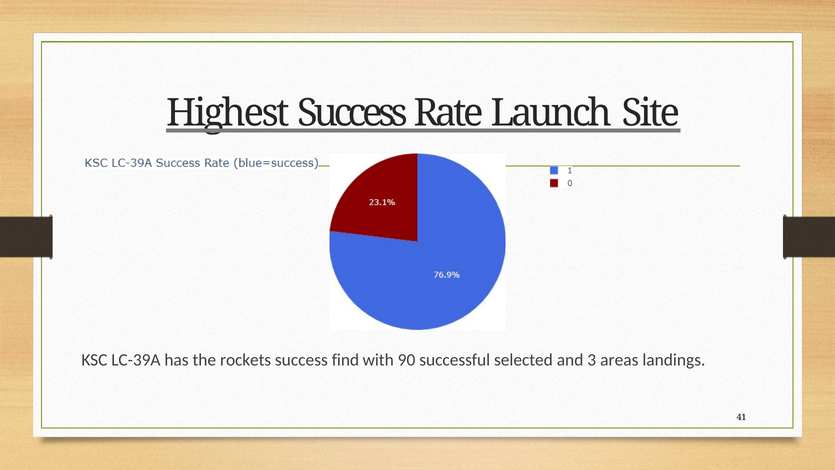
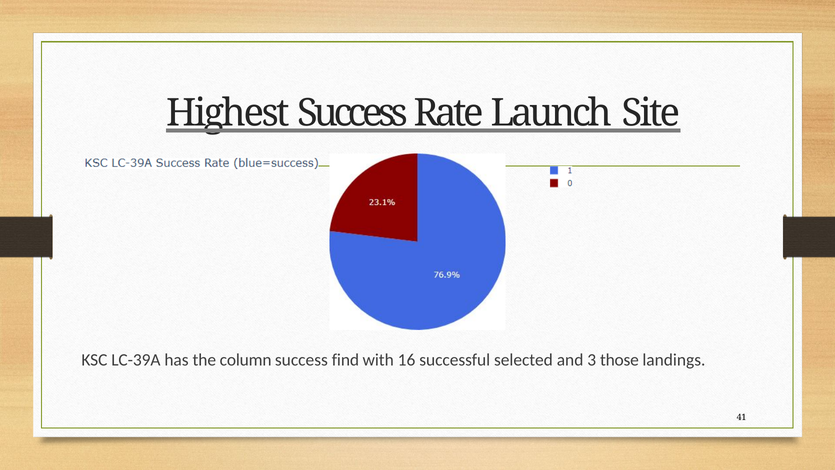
rockets: rockets -> column (246, 360)
90: 90 -> 16 (407, 360)
areas: areas -> those (619, 360)
